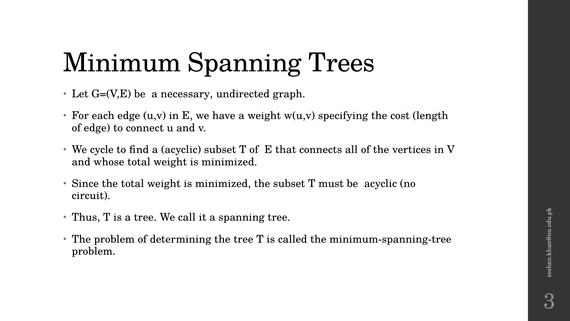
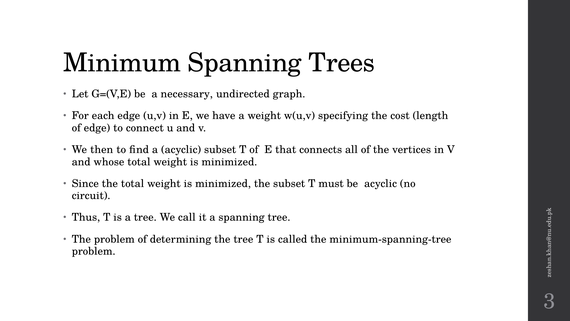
cycle: cycle -> then (102, 149)
